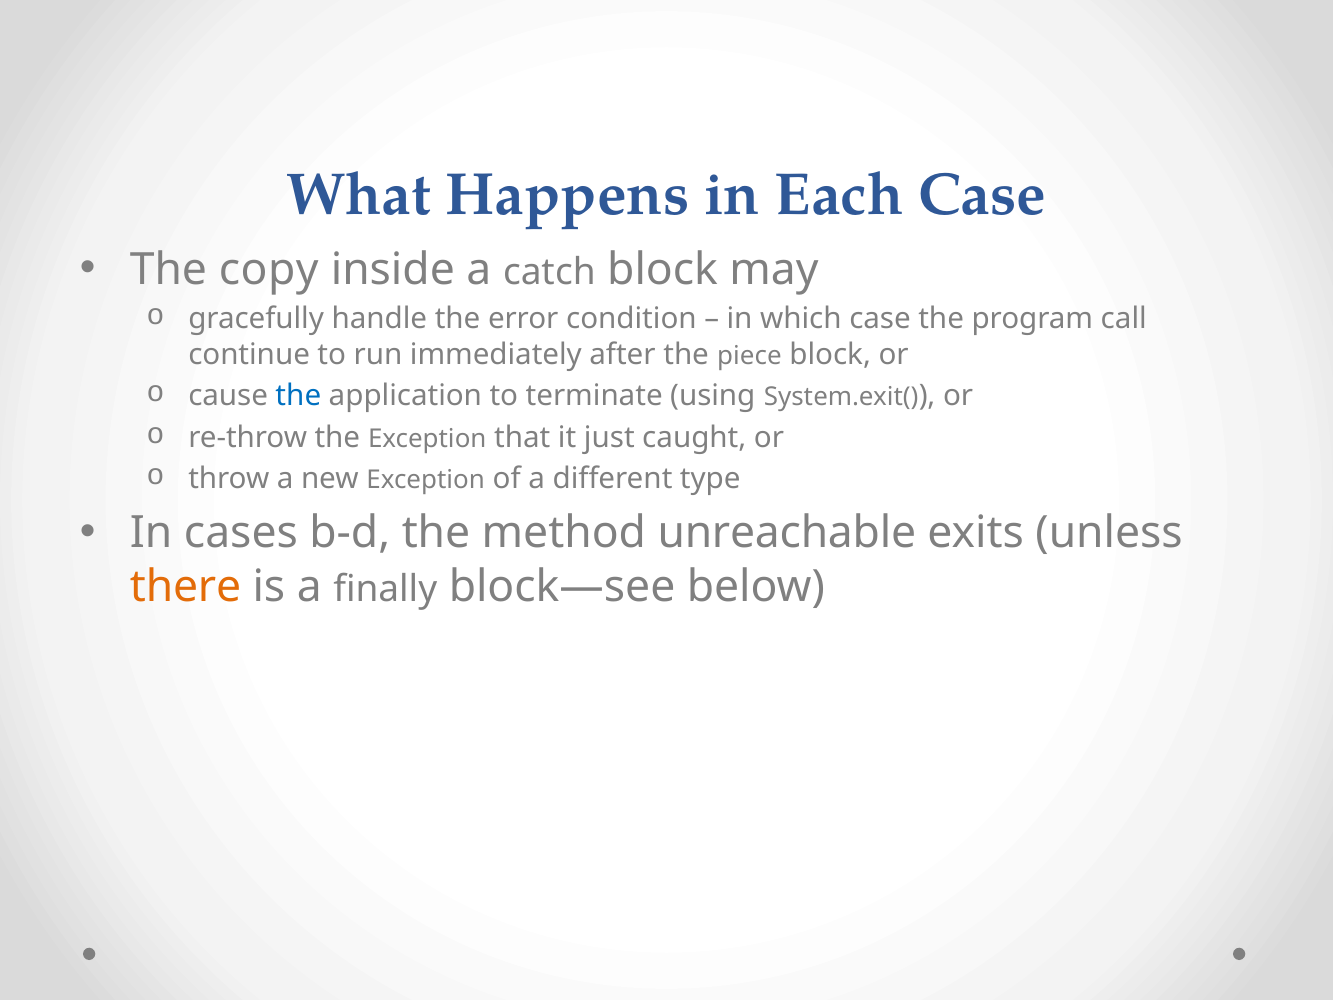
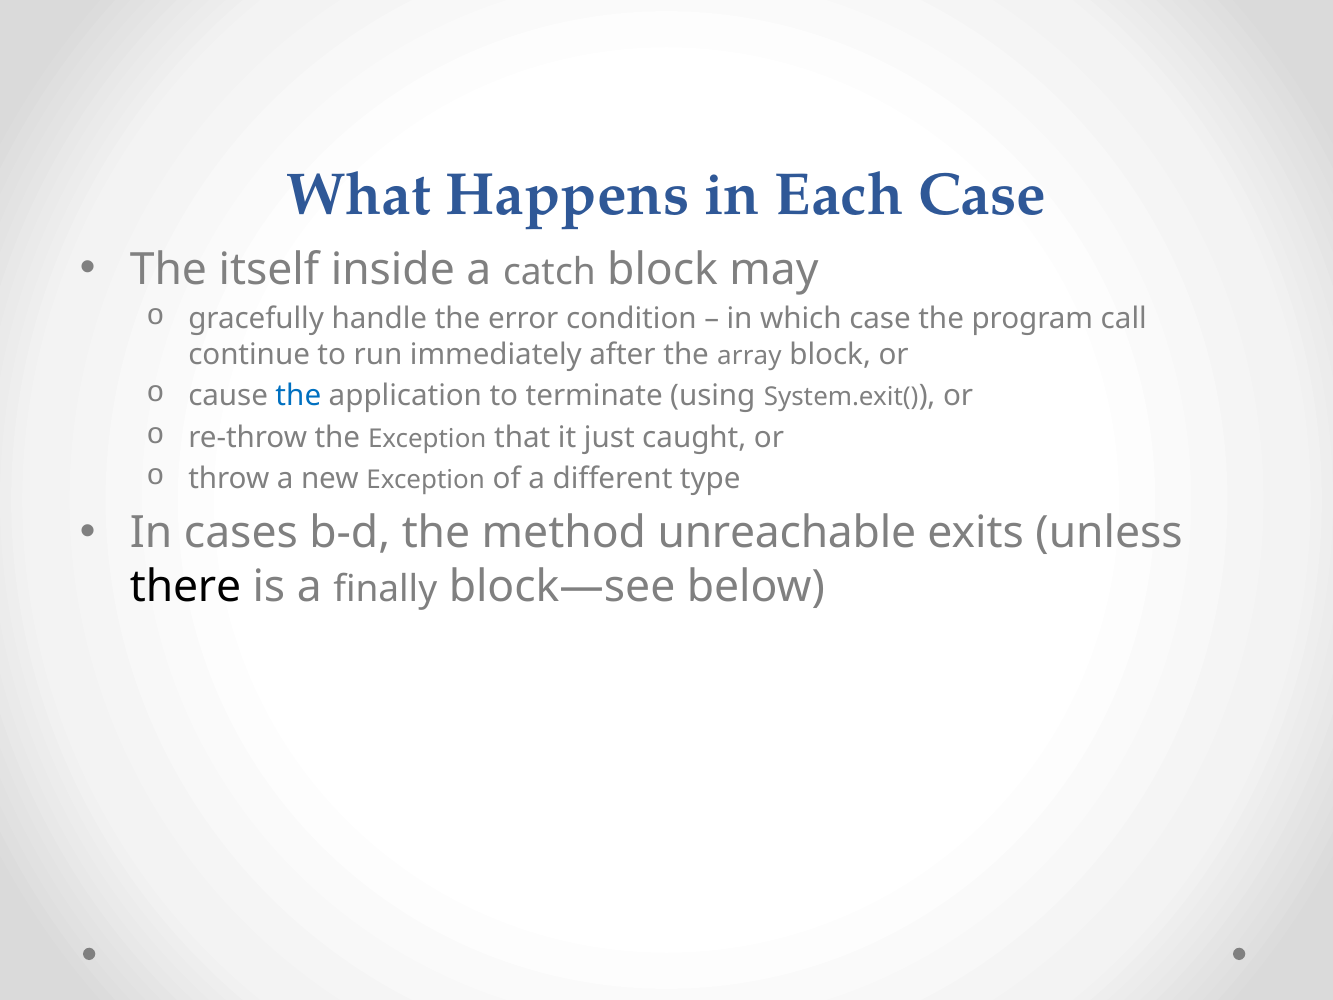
copy: copy -> itself (269, 270)
piece: piece -> array (749, 356)
there colour: orange -> black (186, 586)
